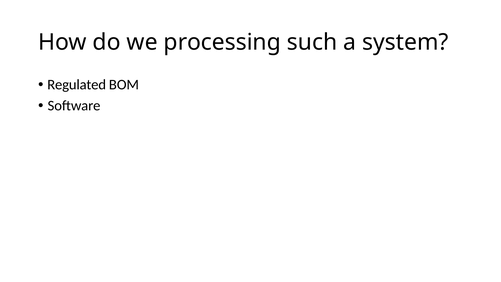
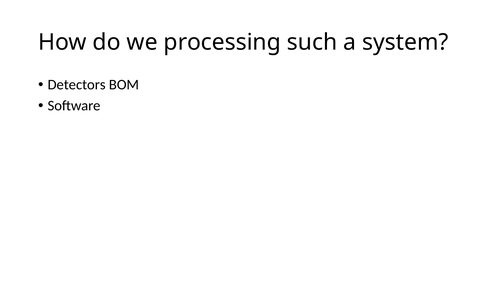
Regulated: Regulated -> Detectors (77, 85)
